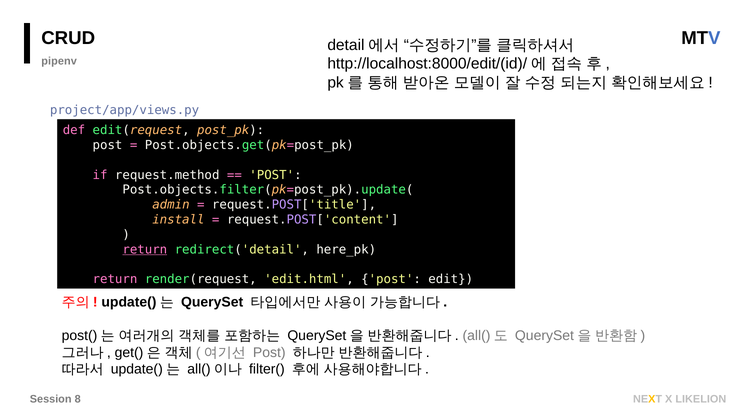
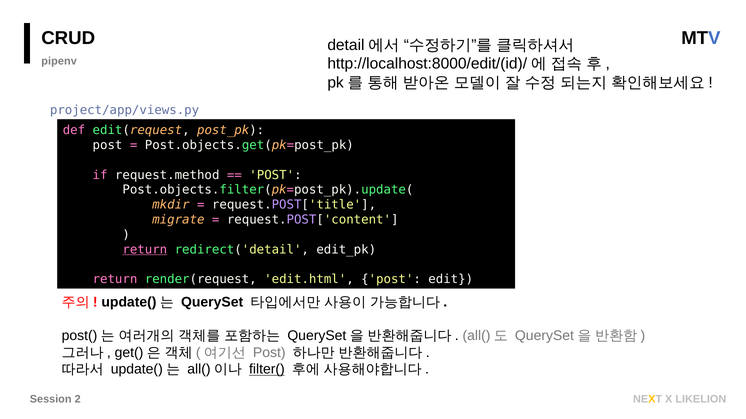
admin: admin -> mkdir (171, 205)
install: install -> migrate (178, 220)
here_pk: here_pk -> edit_pk (346, 250)
filter( underline: none -> present (267, 370)
8: 8 -> 2 (78, 400)
